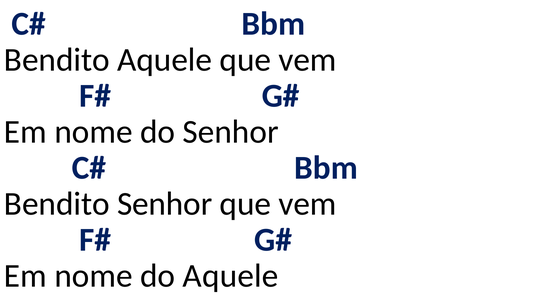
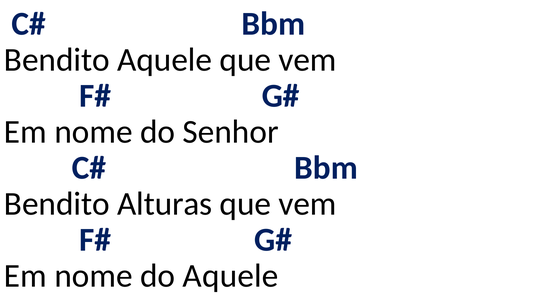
Bendito Senhor: Senhor -> Alturas (165, 204)
